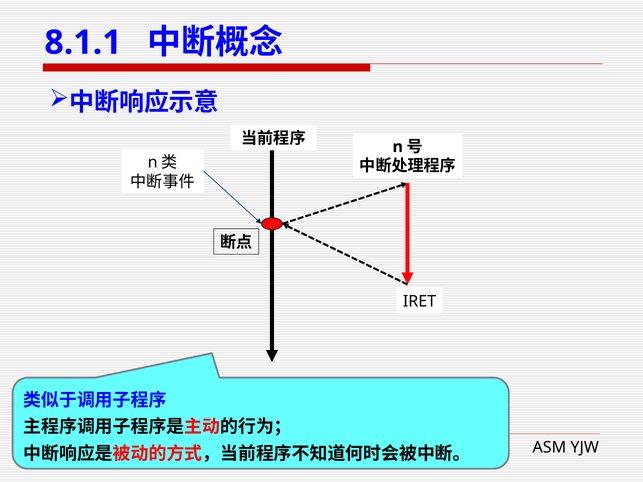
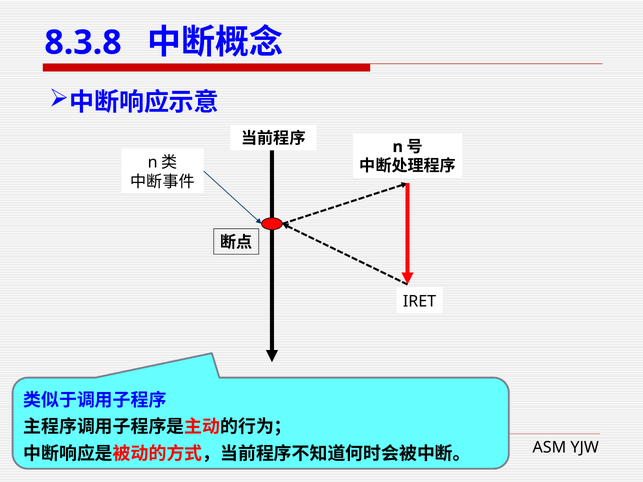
8.1.1: 8.1.1 -> 8.3.8 (83, 43)
